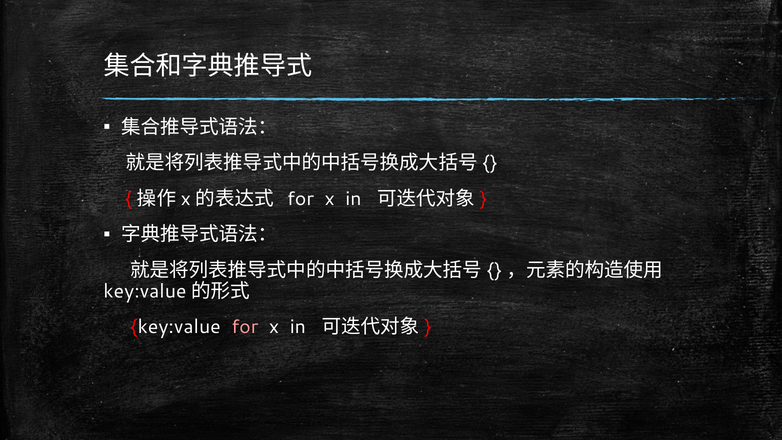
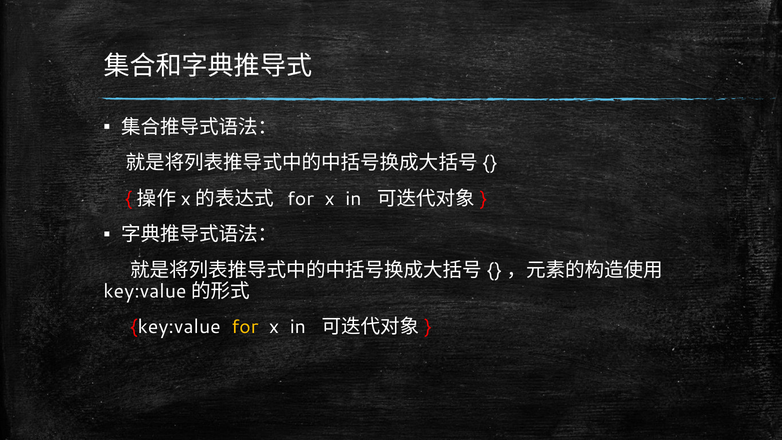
for colour: pink -> yellow (245, 327)
